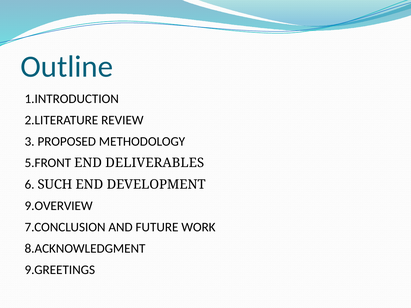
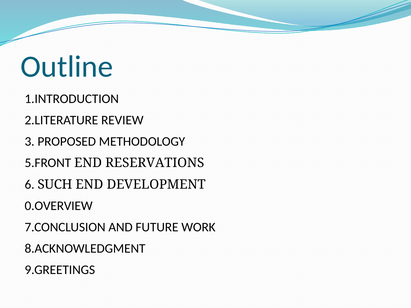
DELIVERABLES: DELIVERABLES -> RESERVATIONS (155, 163)
9.OVERVIEW: 9.OVERVIEW -> 0.OVERVIEW (59, 206)
